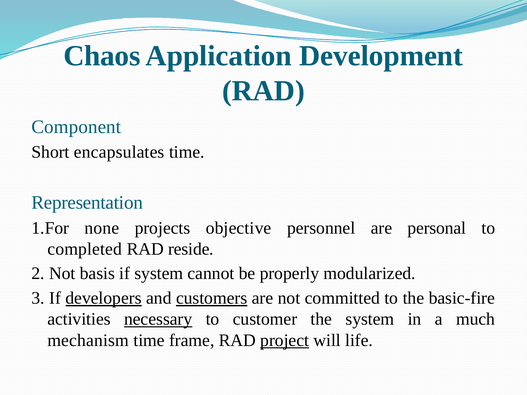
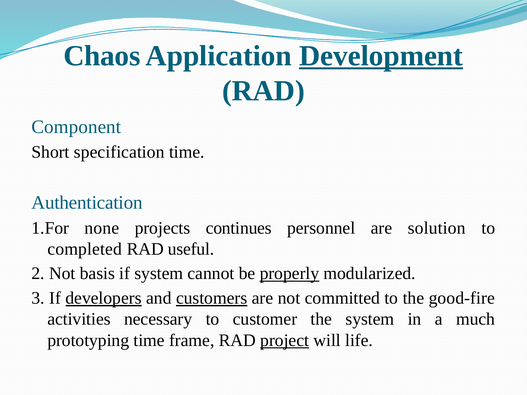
Development underline: none -> present (381, 56)
encapsulates: encapsulates -> specification (119, 152)
Representation: Representation -> Authentication (87, 203)
objective: objective -> continues (239, 228)
personal: personal -> solution (437, 228)
reside: reside -> useful (191, 249)
properly underline: none -> present (289, 274)
basic-fire: basic-fire -> good-fire (462, 298)
necessary underline: present -> none (158, 319)
mechanism: mechanism -> prototyping (88, 340)
